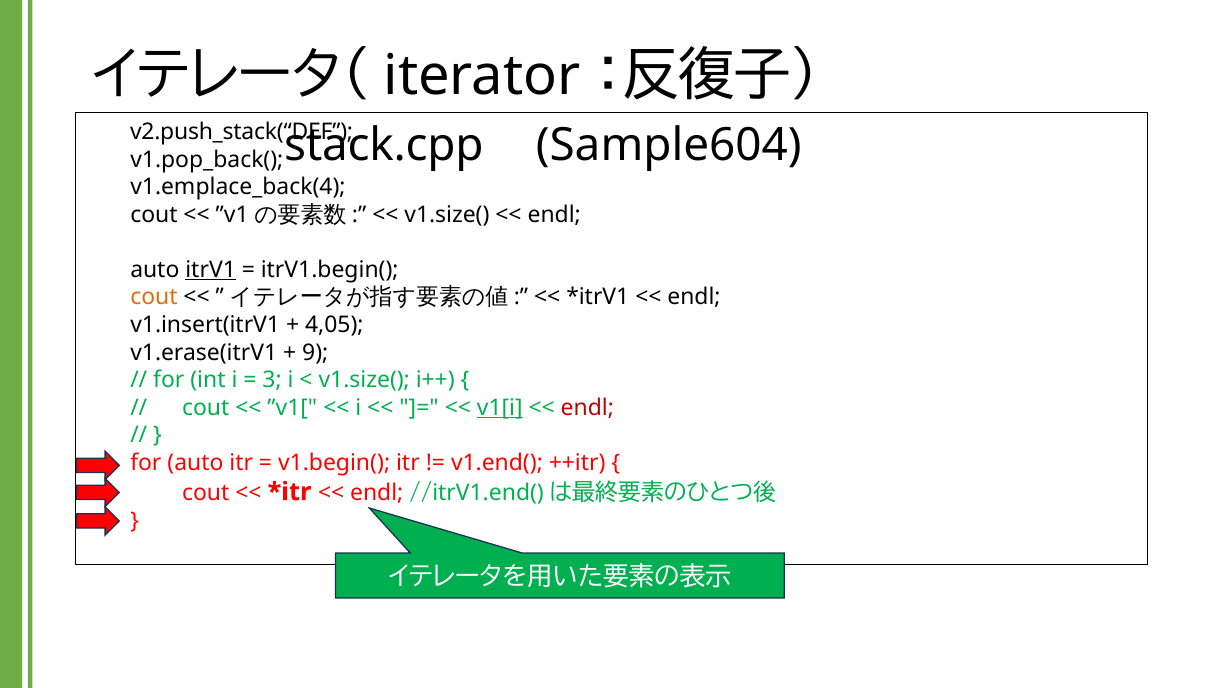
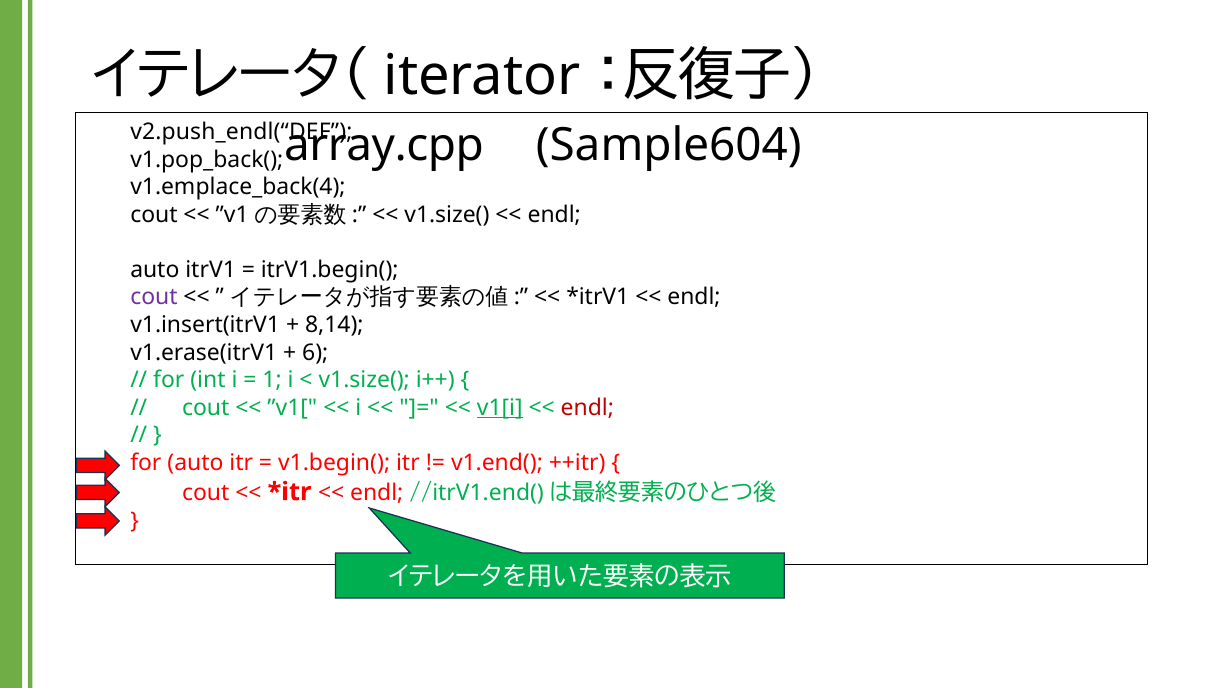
v2.push_stack(“DEF: v2.push_stack(“DEF -> v2.push_endl(“DEF (241, 132)
stack.cpp: stack.cpp -> array.cpp (384, 146)
itrV1 underline: present -> none (211, 270)
cout colour: orange -> purple (154, 297)
4,05: 4,05 -> 8,14 (334, 325)
9: 9 -> 6 (315, 352)
3: 3 -> 1 (272, 380)
